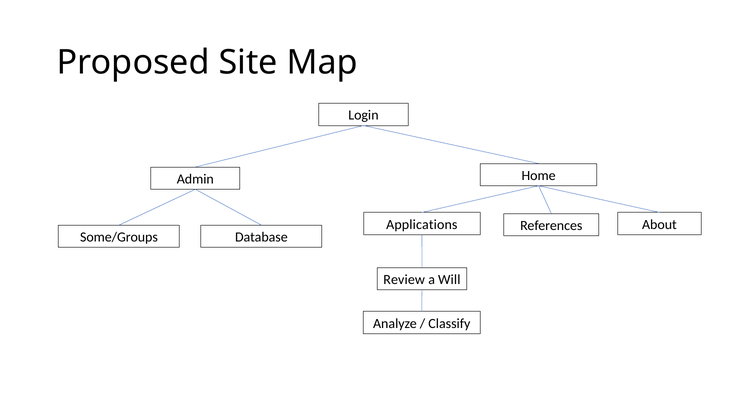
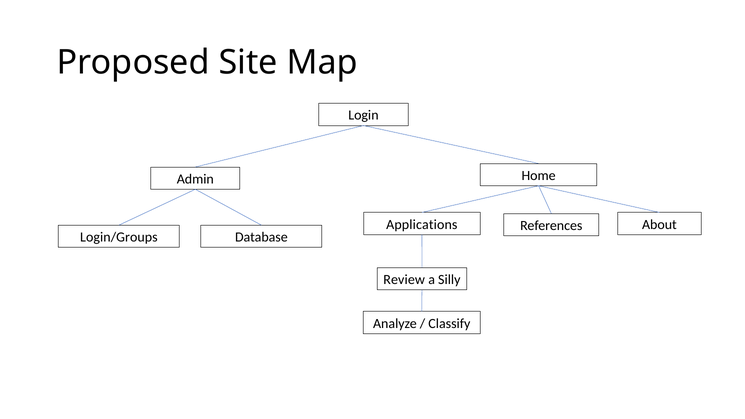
Some/Groups: Some/Groups -> Login/Groups (119, 237)
Will: Will -> Silly (449, 280)
